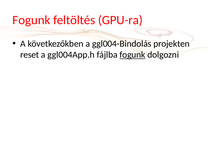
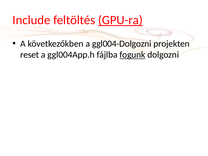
Fogunk: Fogunk -> Include (31, 20)
GPU-ra underline: none -> present (120, 20)
ggl004-Bindolás: ggl004-Bindolás -> ggl004-Dolgozni (122, 44)
